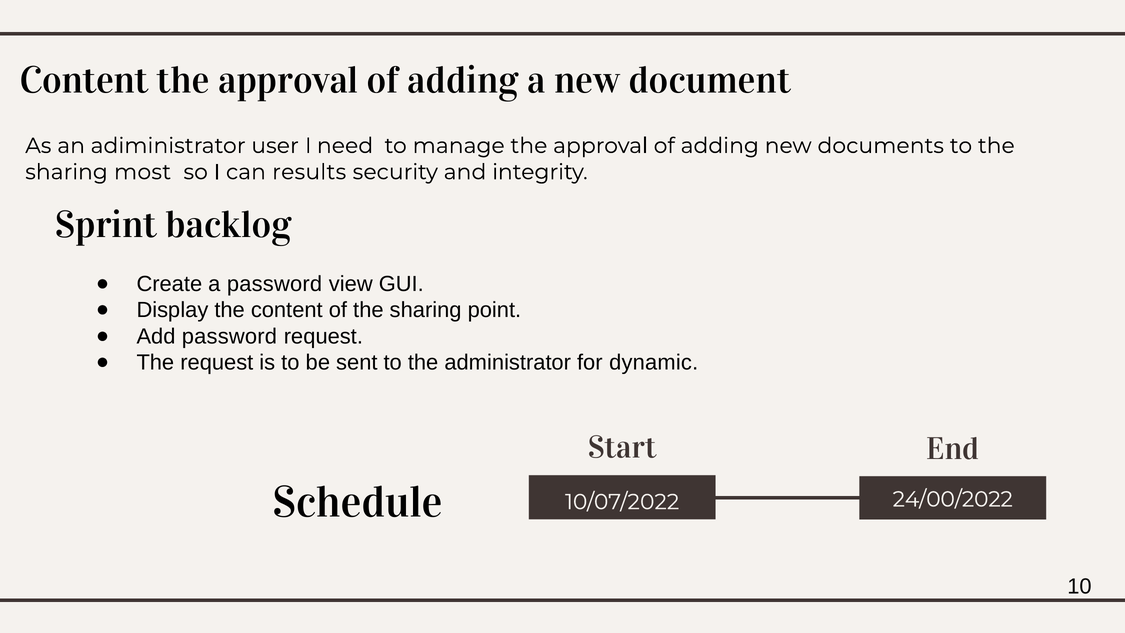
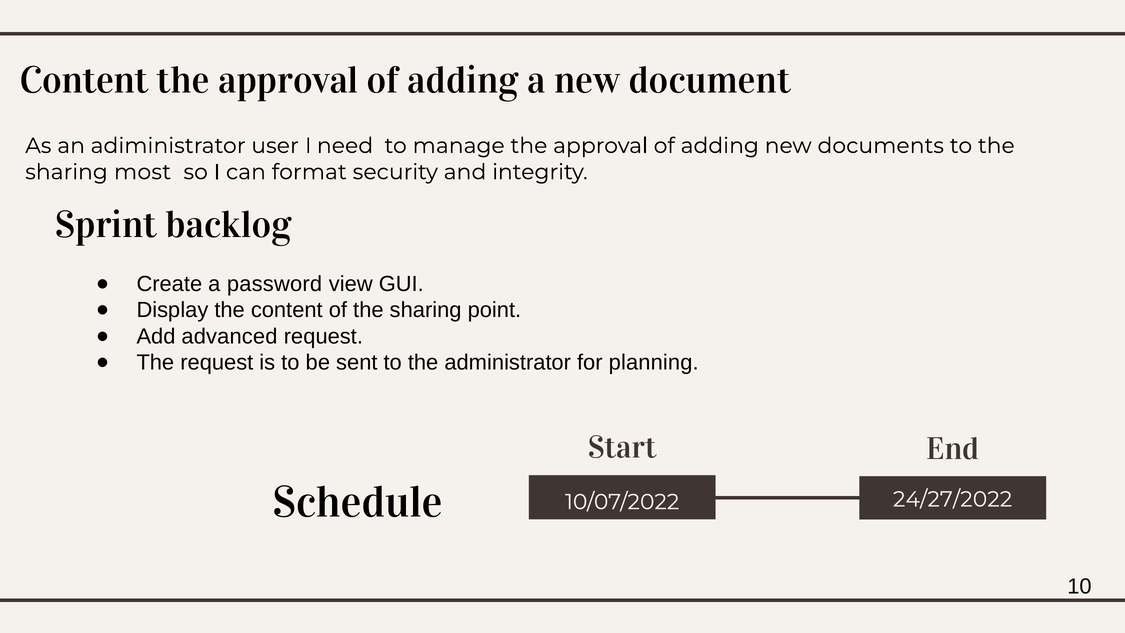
results: results -> format (309, 172)
Add password: password -> advanced (229, 336)
dynamic: dynamic -> planning (654, 363)
24/00/2022: 24/00/2022 -> 24/27/2022 (953, 499)
